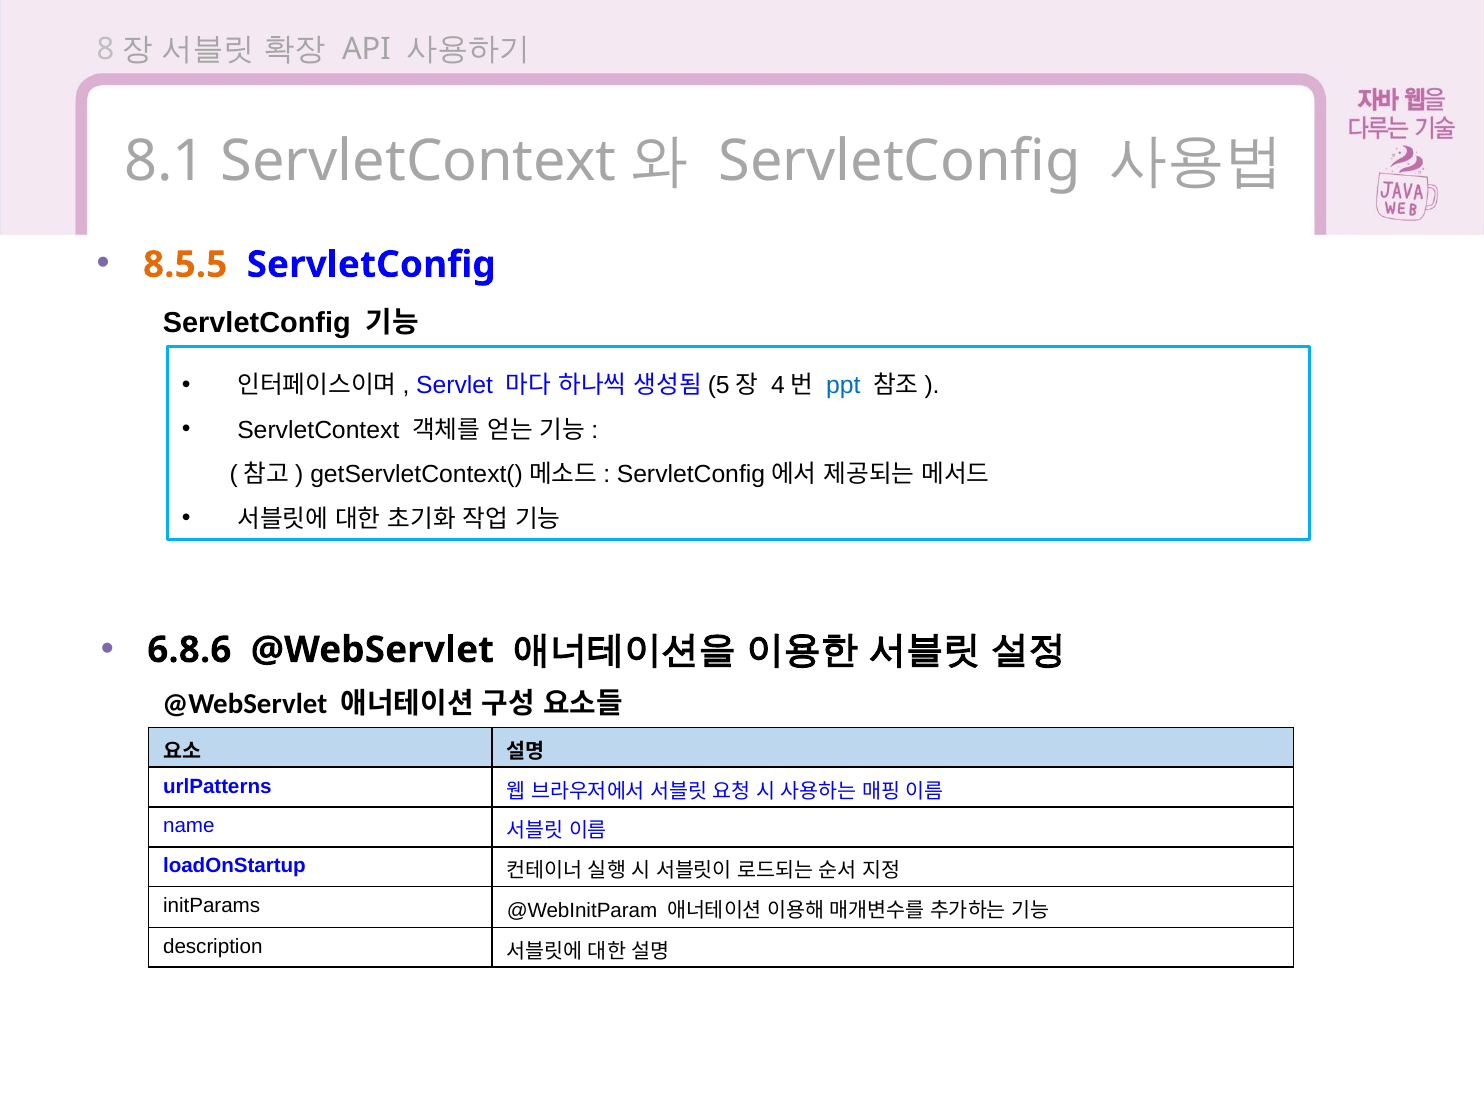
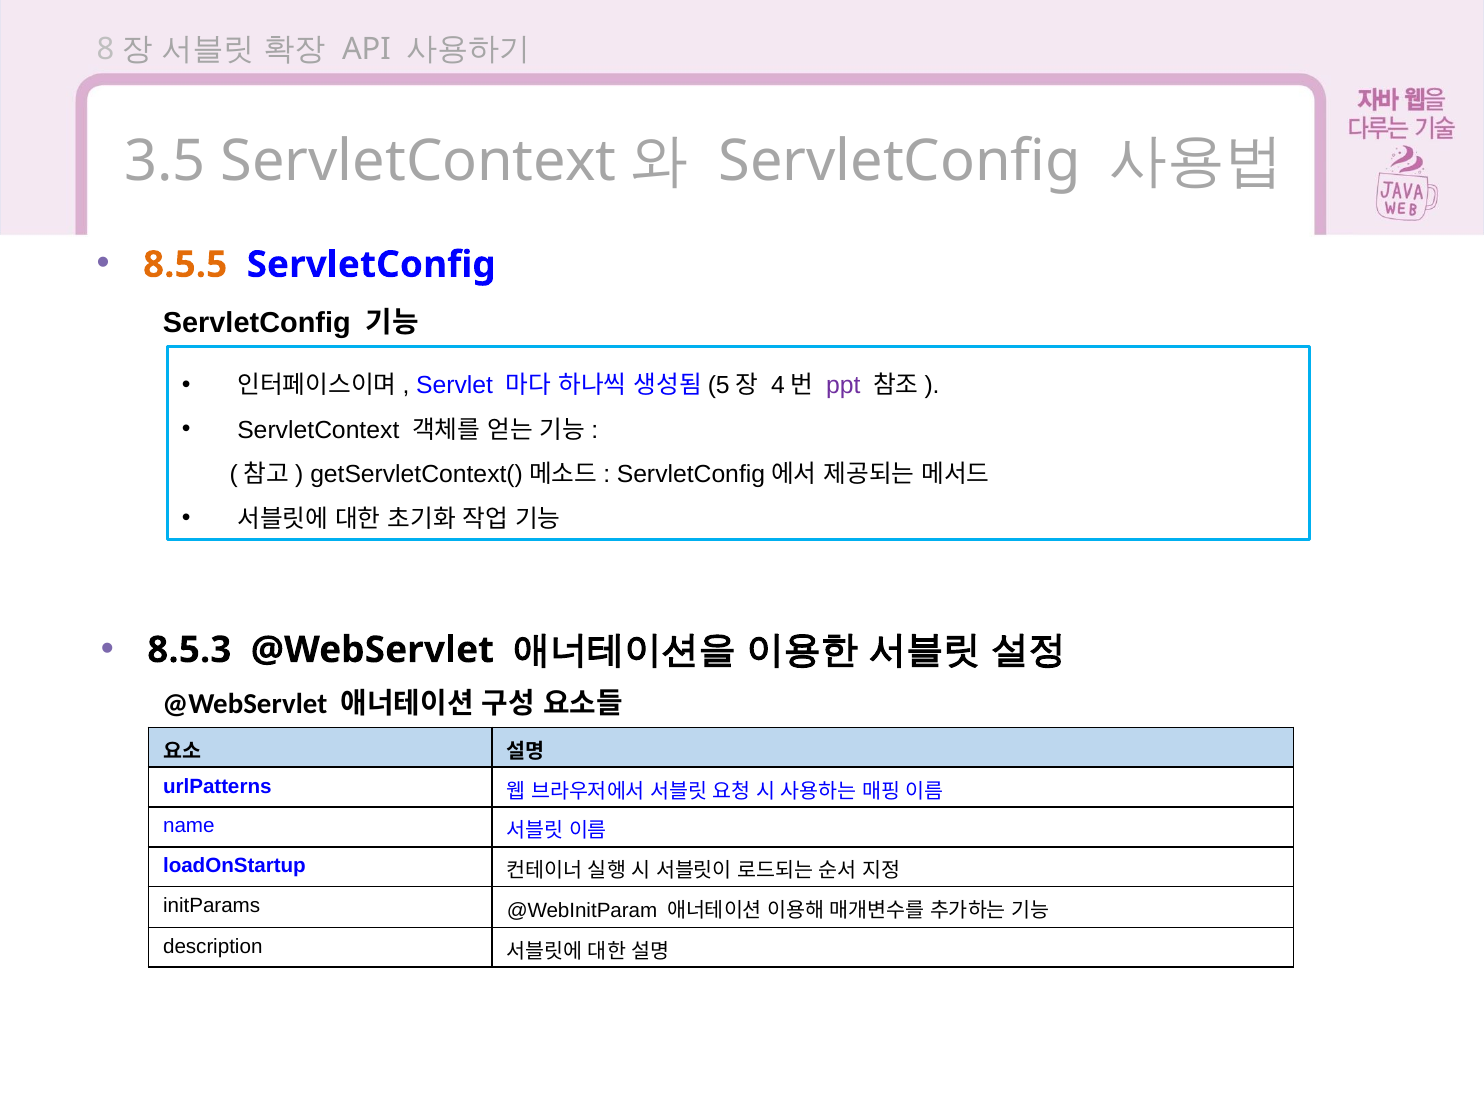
8.1: 8.1 -> 3.5 (165, 162)
ppt colour: blue -> purple (843, 385)
6.8.6: 6.8.6 -> 8.5.3 (189, 650)
